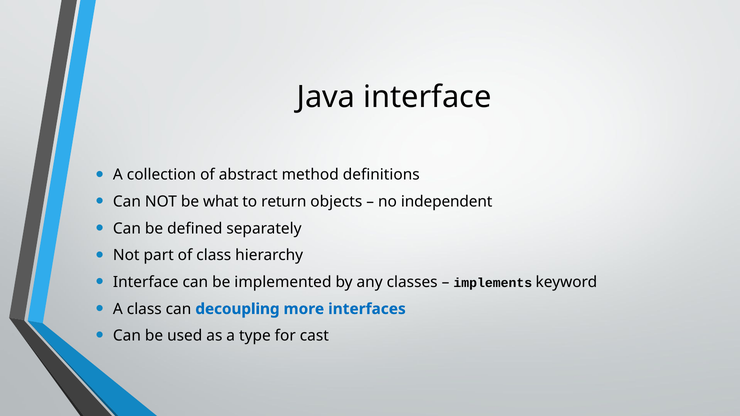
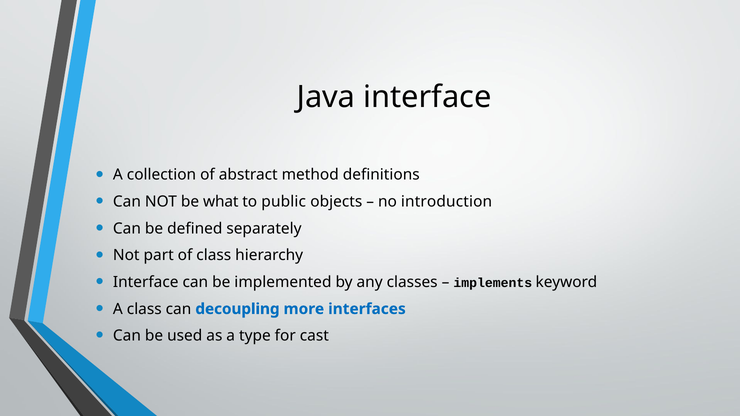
return: return -> public (284, 202)
independent: independent -> introduction (447, 202)
